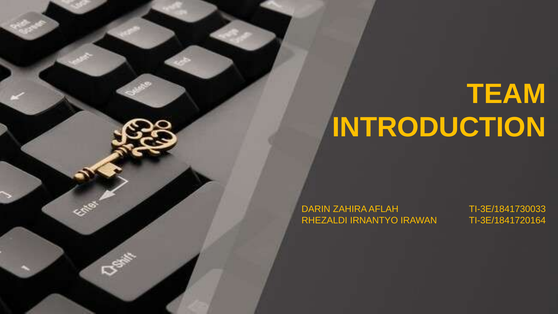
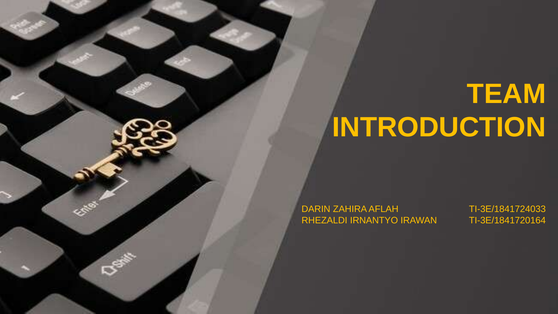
TI-3E/1841730033: TI-3E/1841730033 -> TI-3E/1841724033 (507, 209)
